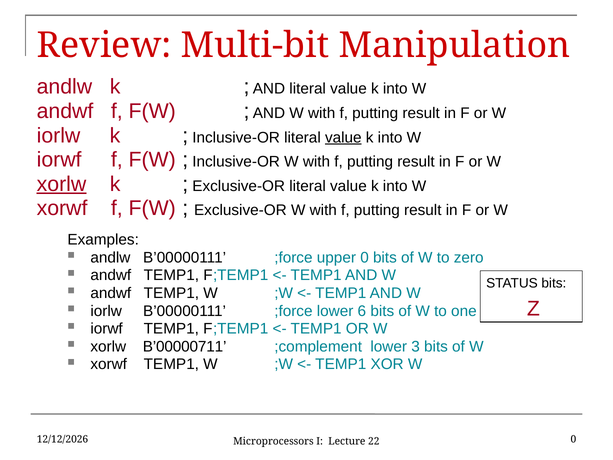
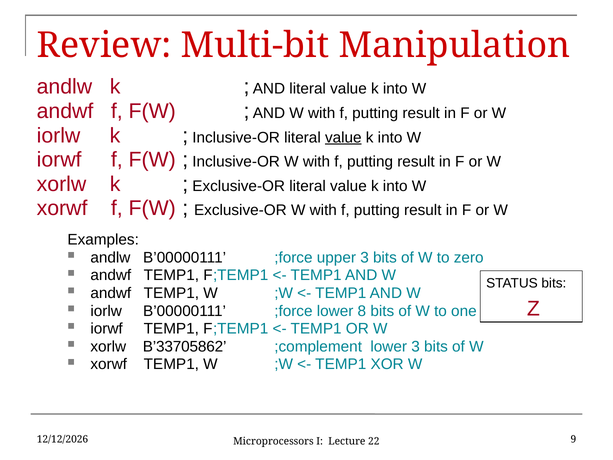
xorlw underline: present -> none (61, 184)
upper 0: 0 -> 3 (365, 257)
6: 6 -> 8 (362, 311)
B’00000711: B’00000711 -> B’33705862 (185, 346)
22 0: 0 -> 9 (573, 439)
